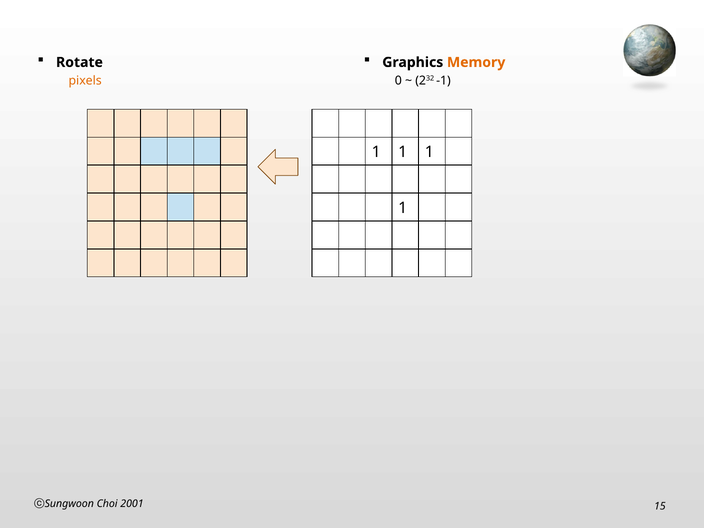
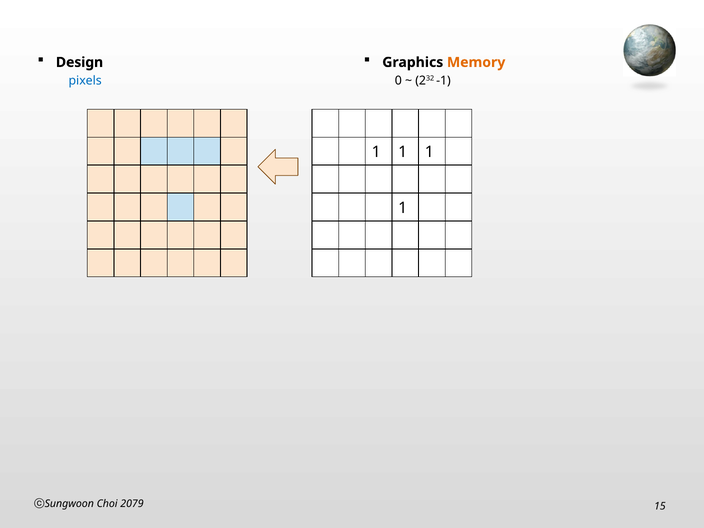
Rotate: Rotate -> Design (80, 62)
pixels colour: orange -> blue (85, 81)
2001: 2001 -> 2079 (132, 504)
